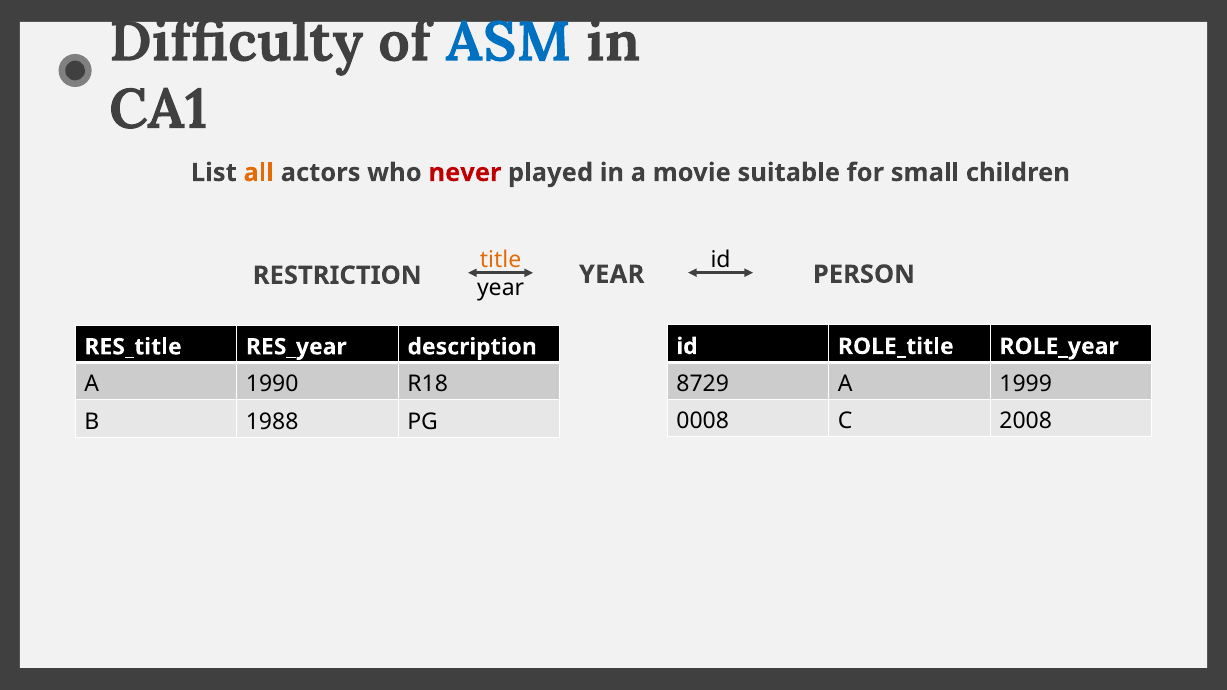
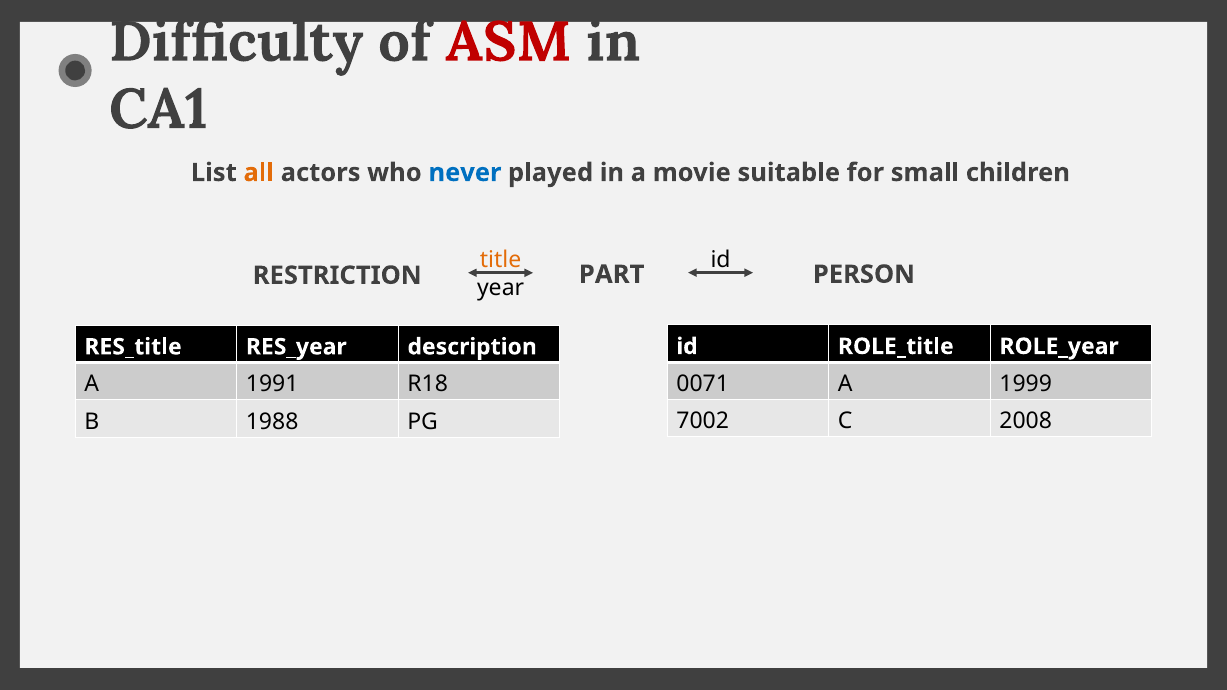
ASM colour: blue -> red (508, 42)
never colour: red -> blue (465, 173)
RESTRICTION YEAR: YEAR -> PART (612, 274)
8729: 8729 -> 0071 (703, 384)
1990: 1990 -> 1991 (272, 384)
0008: 0008 -> 7002 (703, 421)
